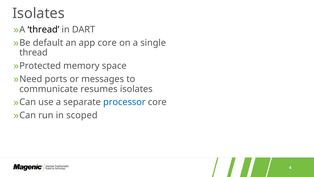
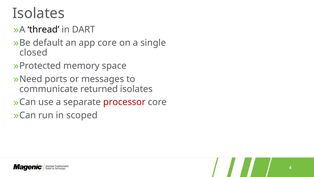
thread: thread -> closed (33, 53)
resumes: resumes -> returned (99, 89)
processor colour: blue -> red (124, 102)
